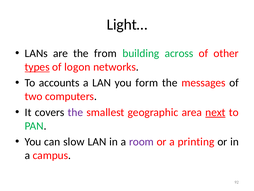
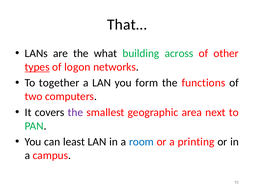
Light…: Light… -> That… (127, 25)
from: from -> what (105, 53)
accounts: accounts -> together (59, 83)
messages: messages -> functions (203, 83)
next underline: present -> none (215, 112)
slow: slow -> least (74, 141)
room colour: purple -> blue (141, 141)
